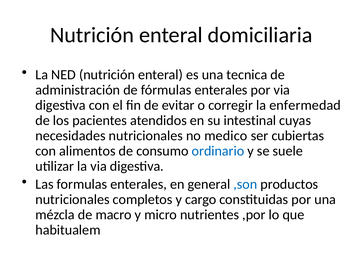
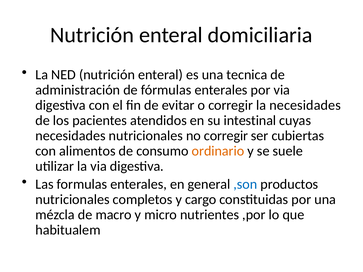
la enfermedad: enfermedad -> necesidades (305, 105)
no medico: medico -> corregir (226, 136)
ordinario colour: blue -> orange (218, 151)
